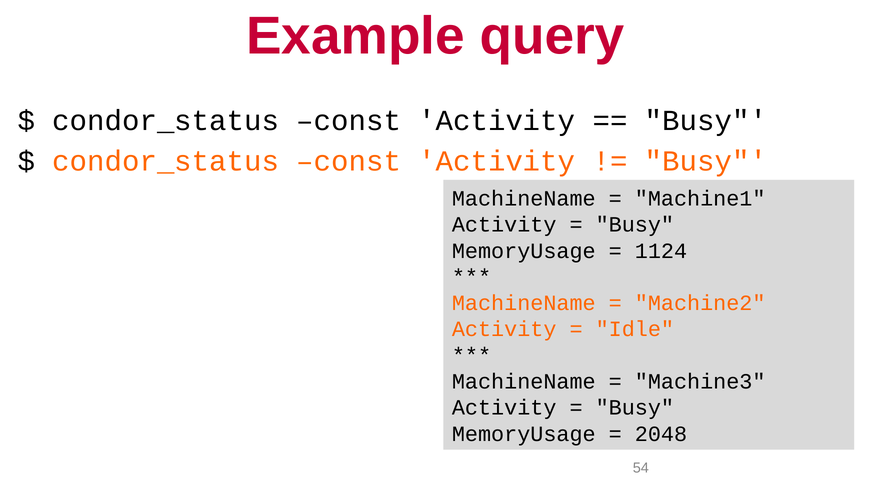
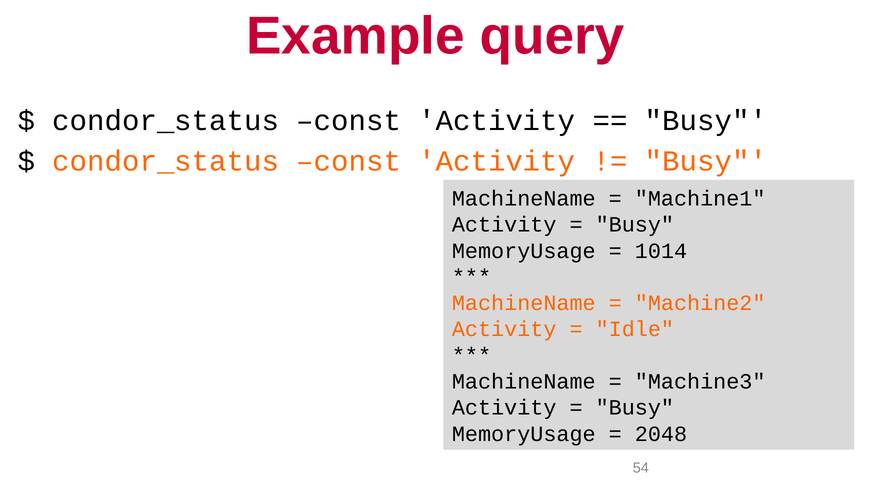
1124: 1124 -> 1014 (661, 251)
